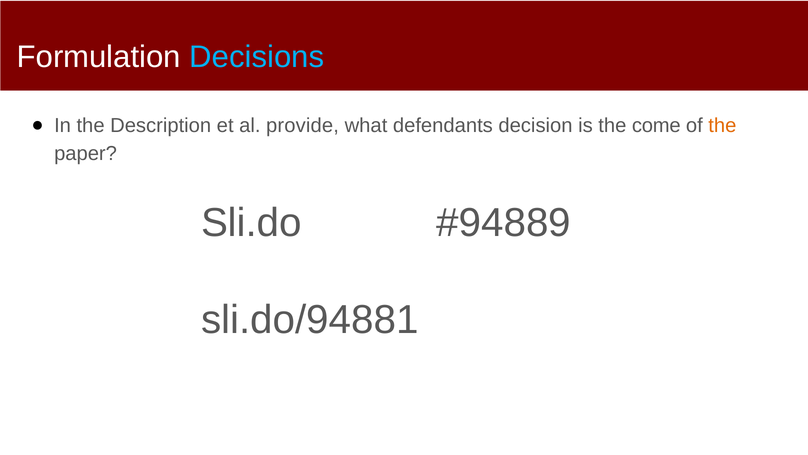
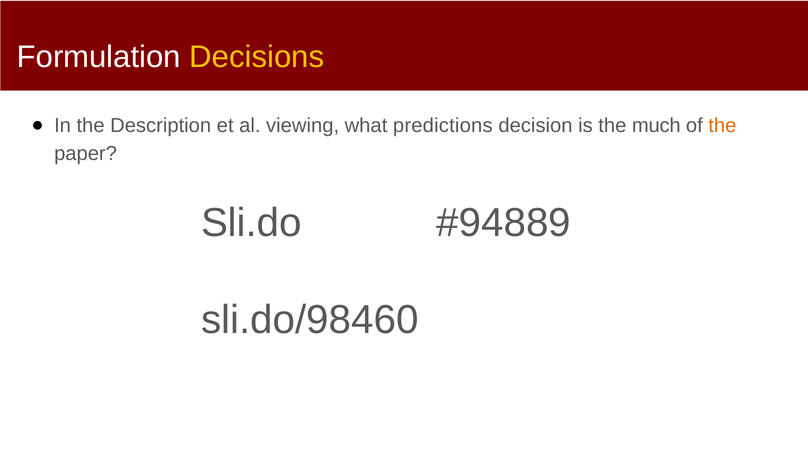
Decisions colour: light blue -> yellow (257, 57)
provide: provide -> viewing (303, 125)
defendants: defendants -> predictions (443, 125)
come: come -> much (656, 125)
sli.do/94881: sli.do/94881 -> sli.do/98460 (310, 320)
